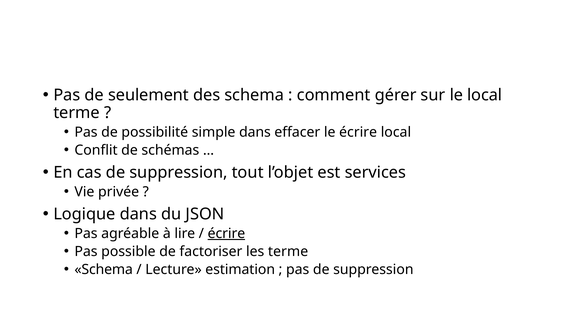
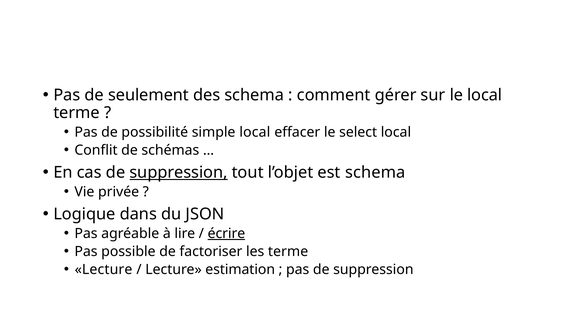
simple dans: dans -> local (255, 132)
le écrire: écrire -> select (358, 132)
suppression underline: none -> present (179, 172)
est services: services -> schema (375, 172)
Schema: Schema -> Lecture (104, 270)
